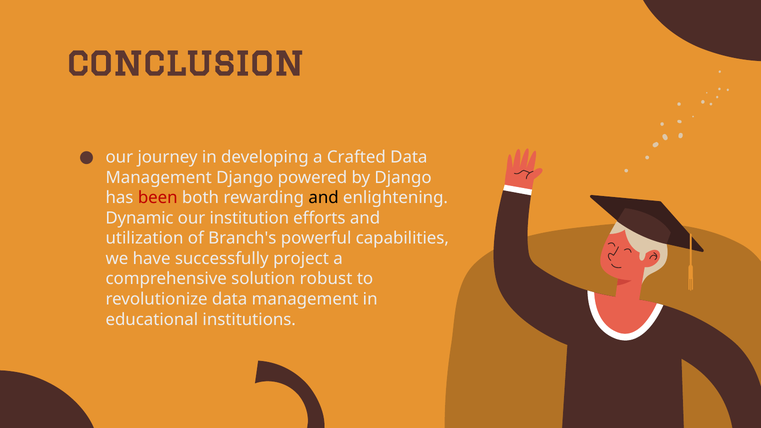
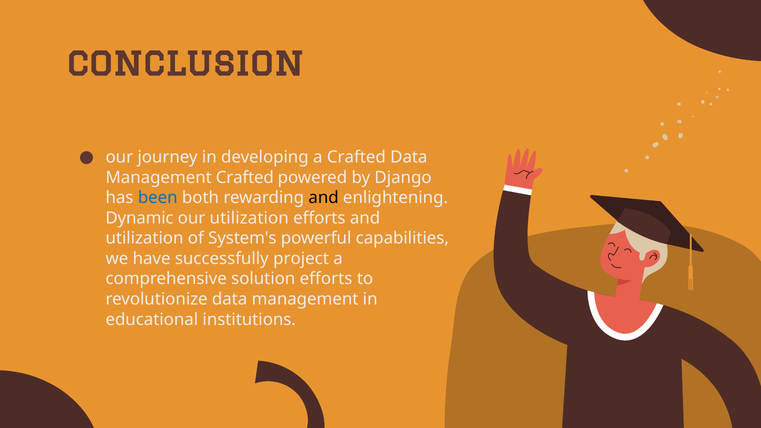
Management Django: Django -> Crafted (245, 178)
been colour: red -> blue (158, 198)
our institution: institution -> utilization (249, 218)
Branch's: Branch's -> System's (242, 238)
solution robust: robust -> efforts (326, 279)
